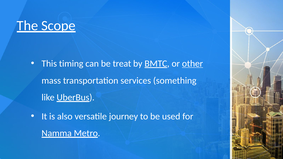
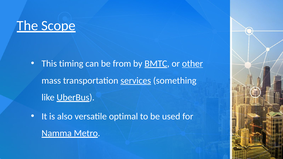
treat: treat -> from (122, 64)
services underline: none -> present (136, 81)
journey: journey -> optimal (123, 116)
